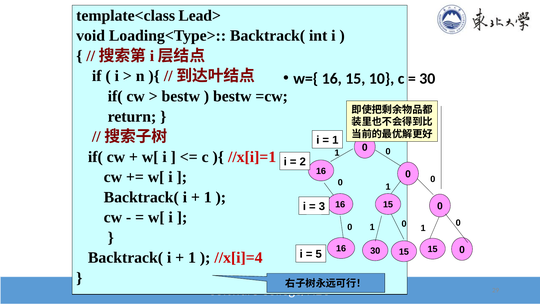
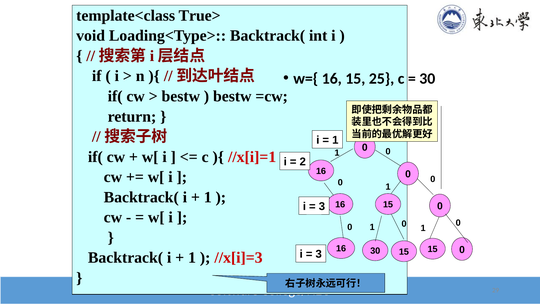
Lead>: Lead> -> True> (200, 16)
10: 10 -> 25 (382, 78)
5: 5 -> 3 (319, 254)
//x[i]=4: //x[i]=4 -> //x[i]=3 (239, 258)
